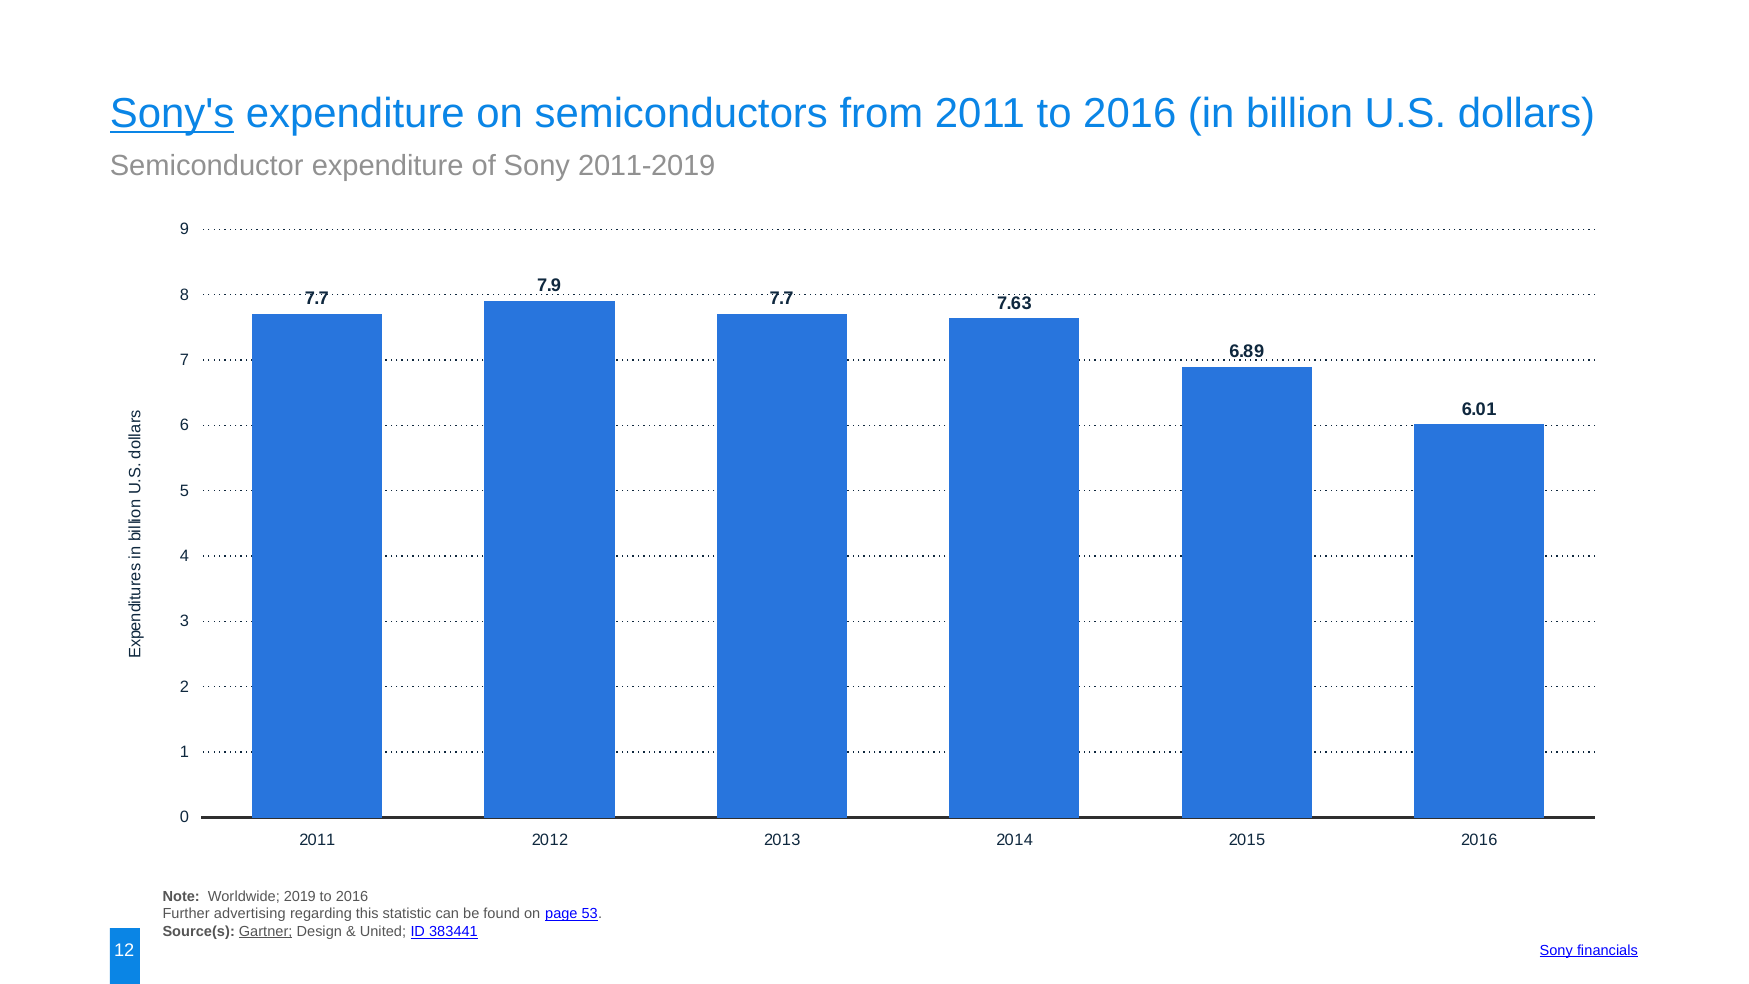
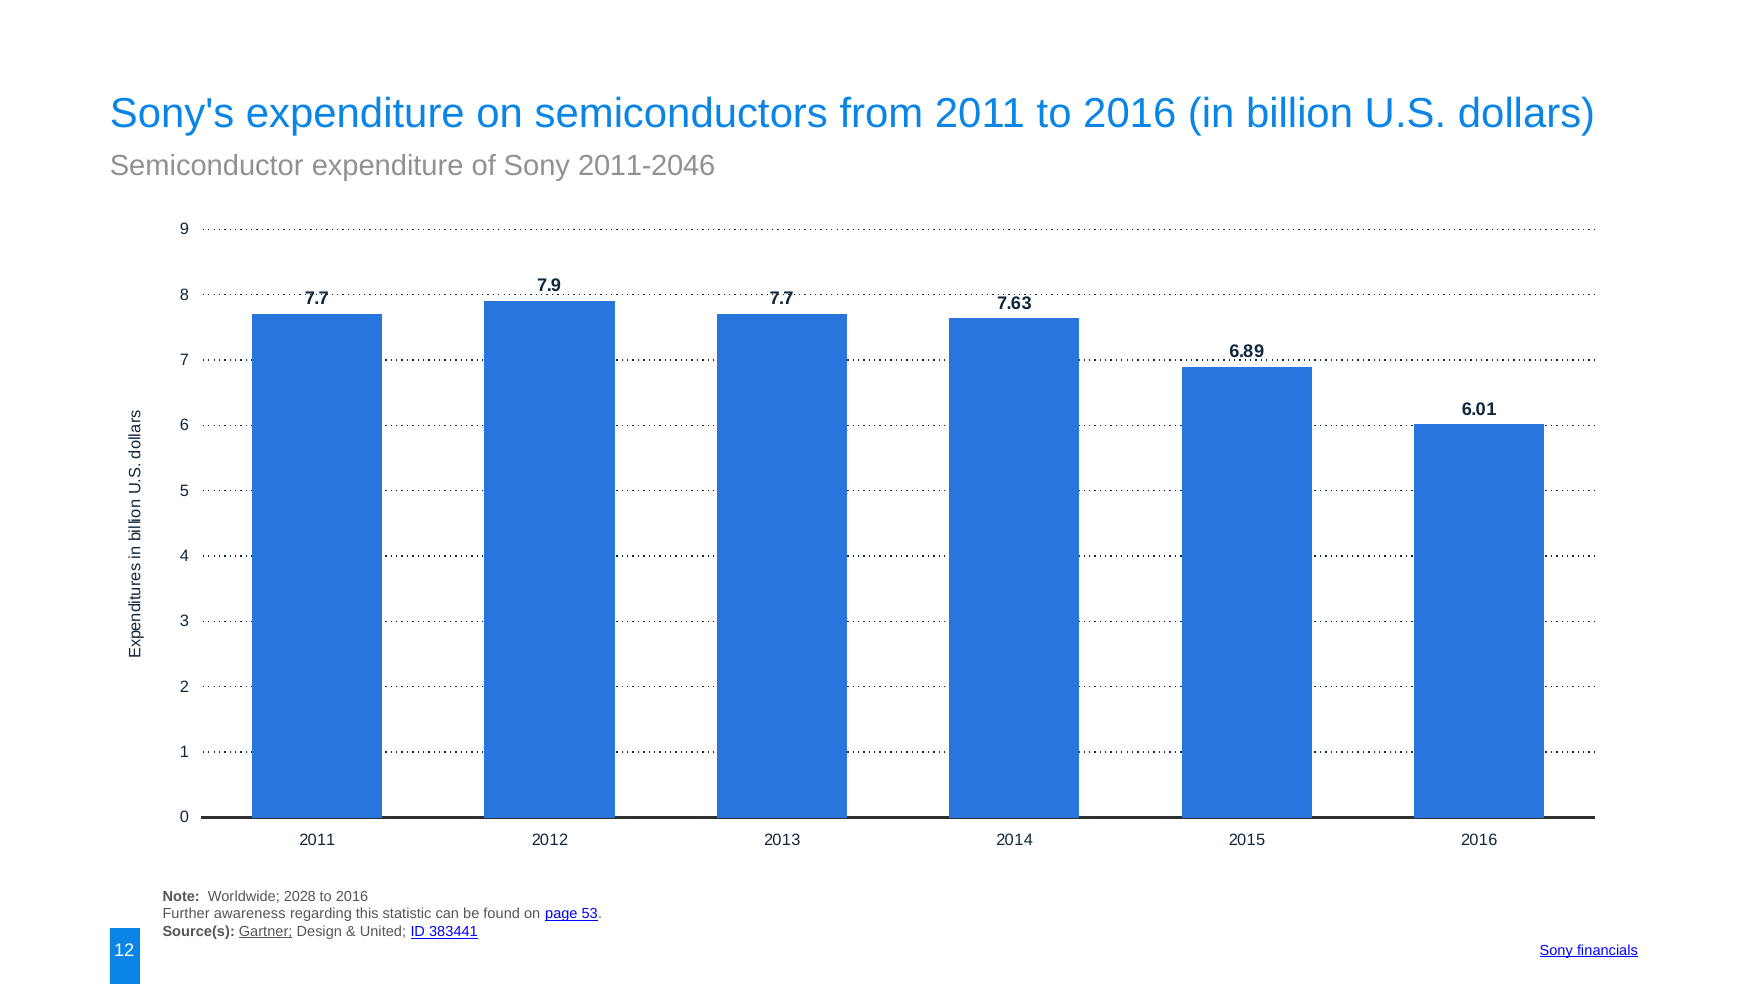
Sony's underline: present -> none (172, 114)
2011-2019: 2011-2019 -> 2011-2046 (647, 166)
2019: 2019 -> 2028 (300, 896)
advertising: advertising -> awareness (250, 914)
